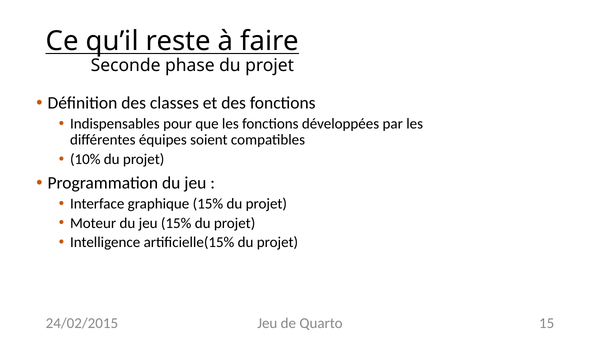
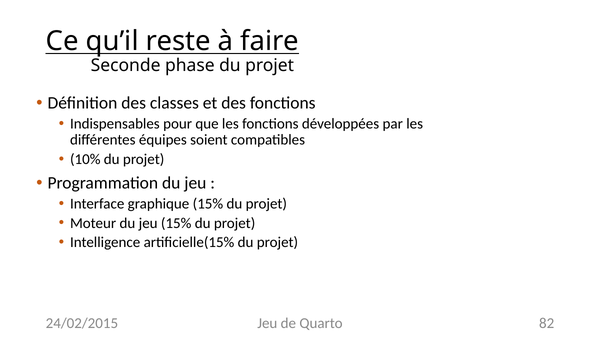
15: 15 -> 82 (547, 323)
